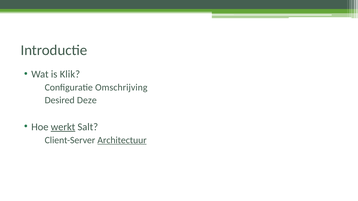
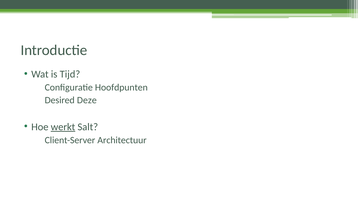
Klik: Klik -> Tijd (70, 74)
Omschrijving: Omschrijving -> Hoofdpunten (121, 88)
Architectuur underline: present -> none (122, 140)
